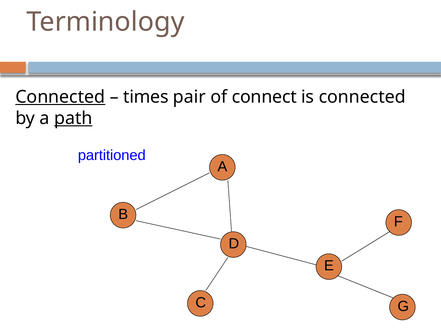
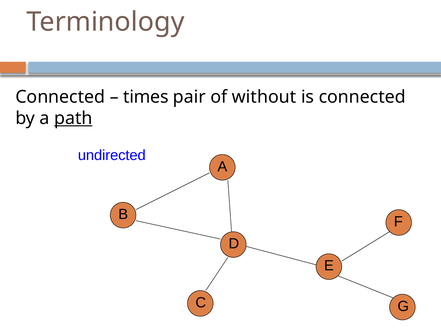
Connected underline: present -> none (60, 97)
connect: connect -> without (264, 97)
partitioned: partitioned -> undirected (112, 155)
